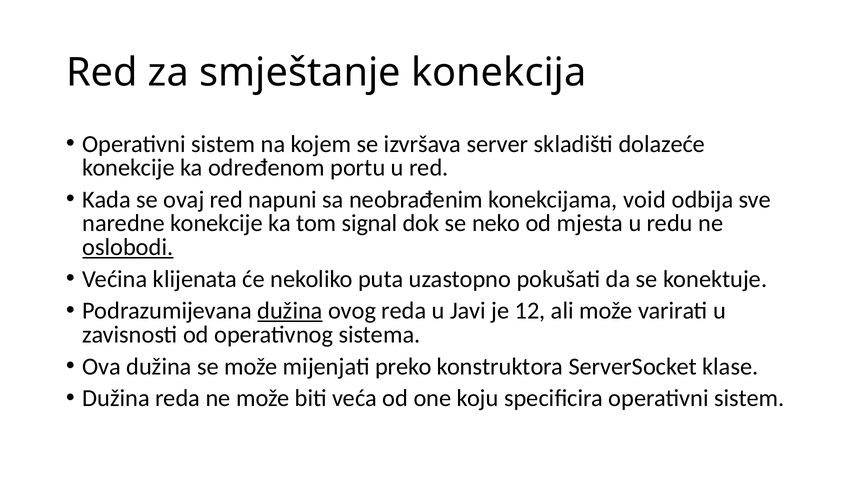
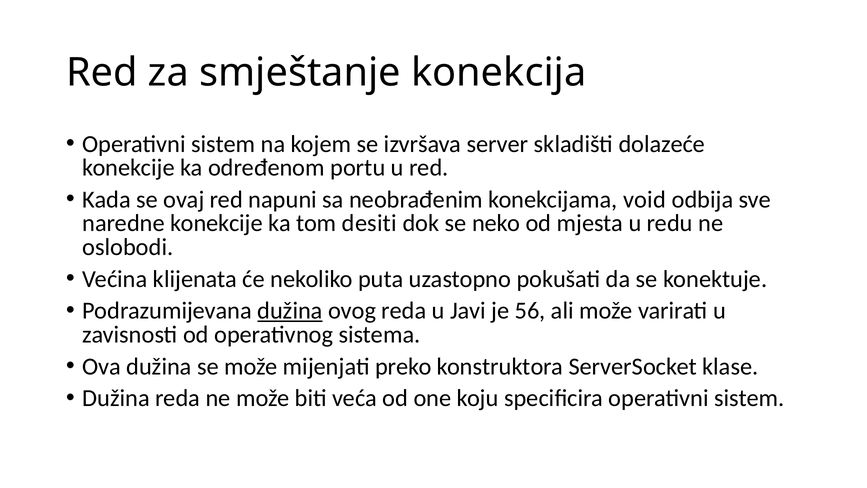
signal: signal -> desiti (369, 223)
oslobodi underline: present -> none (128, 247)
12: 12 -> 56 (530, 311)
